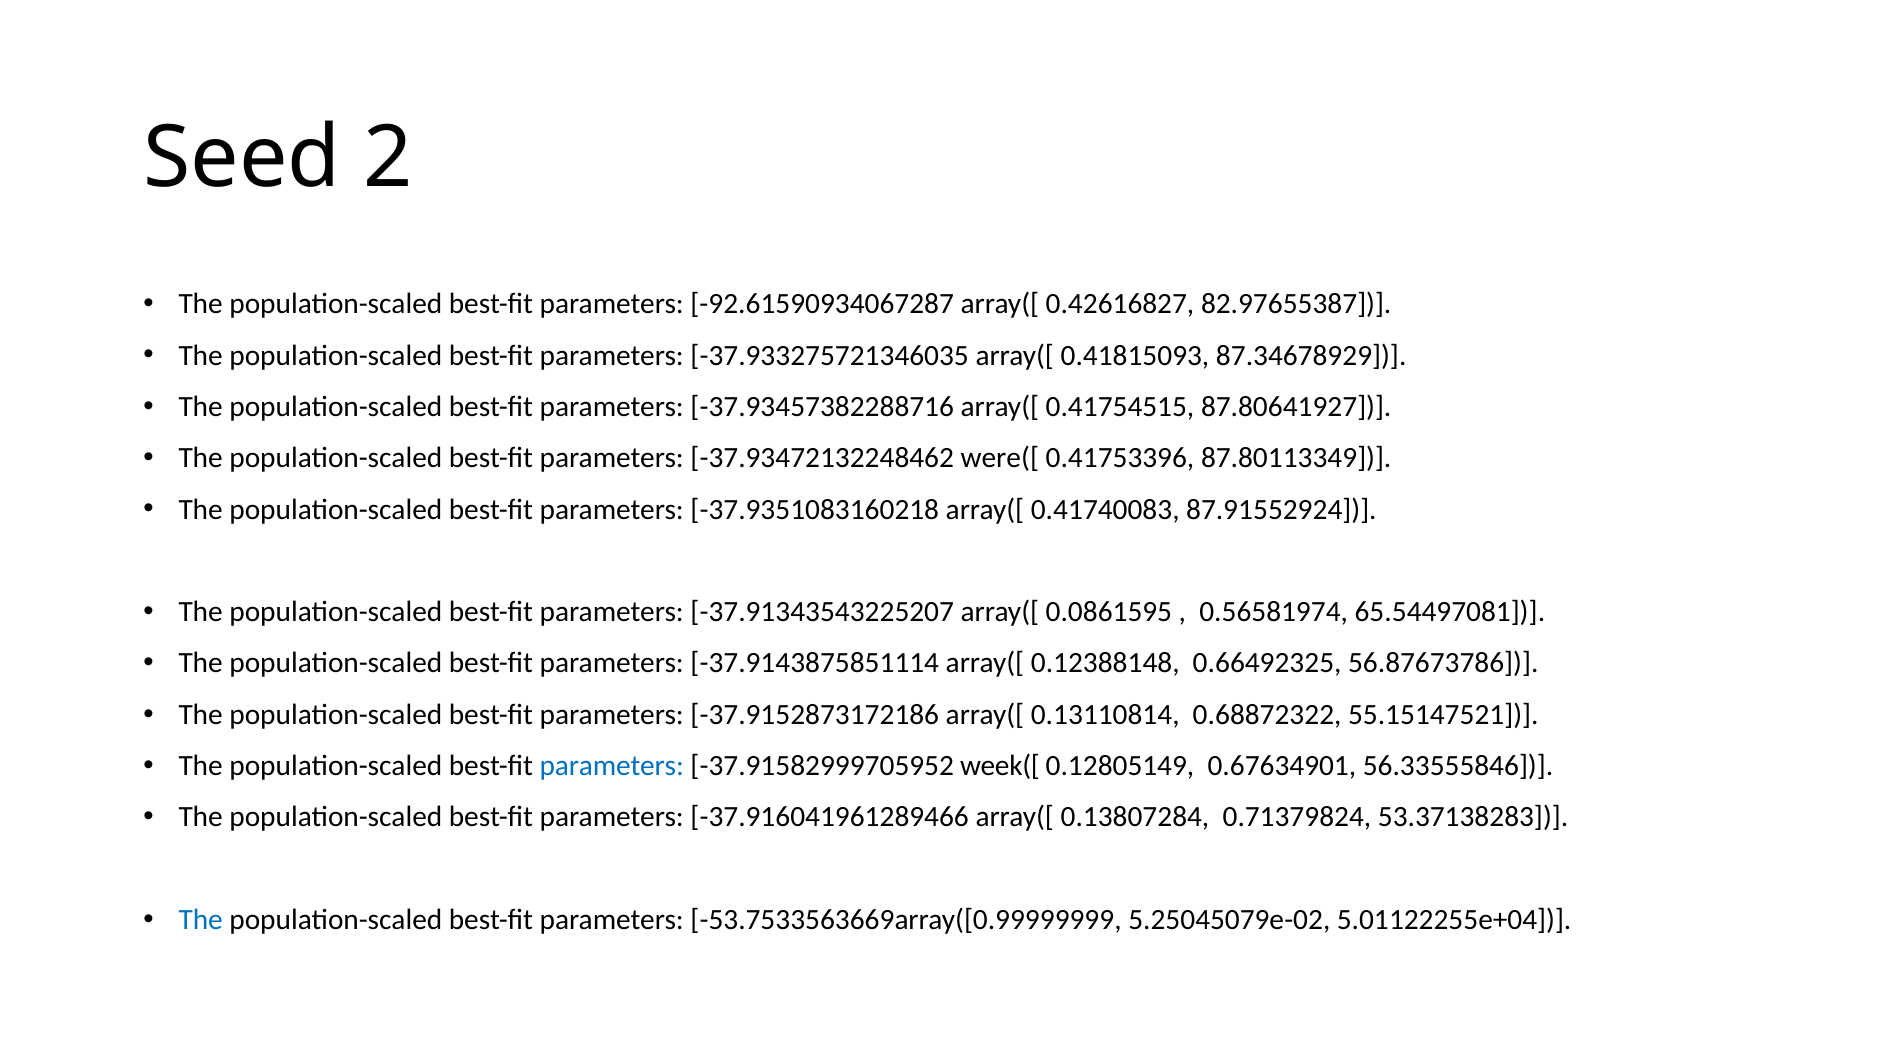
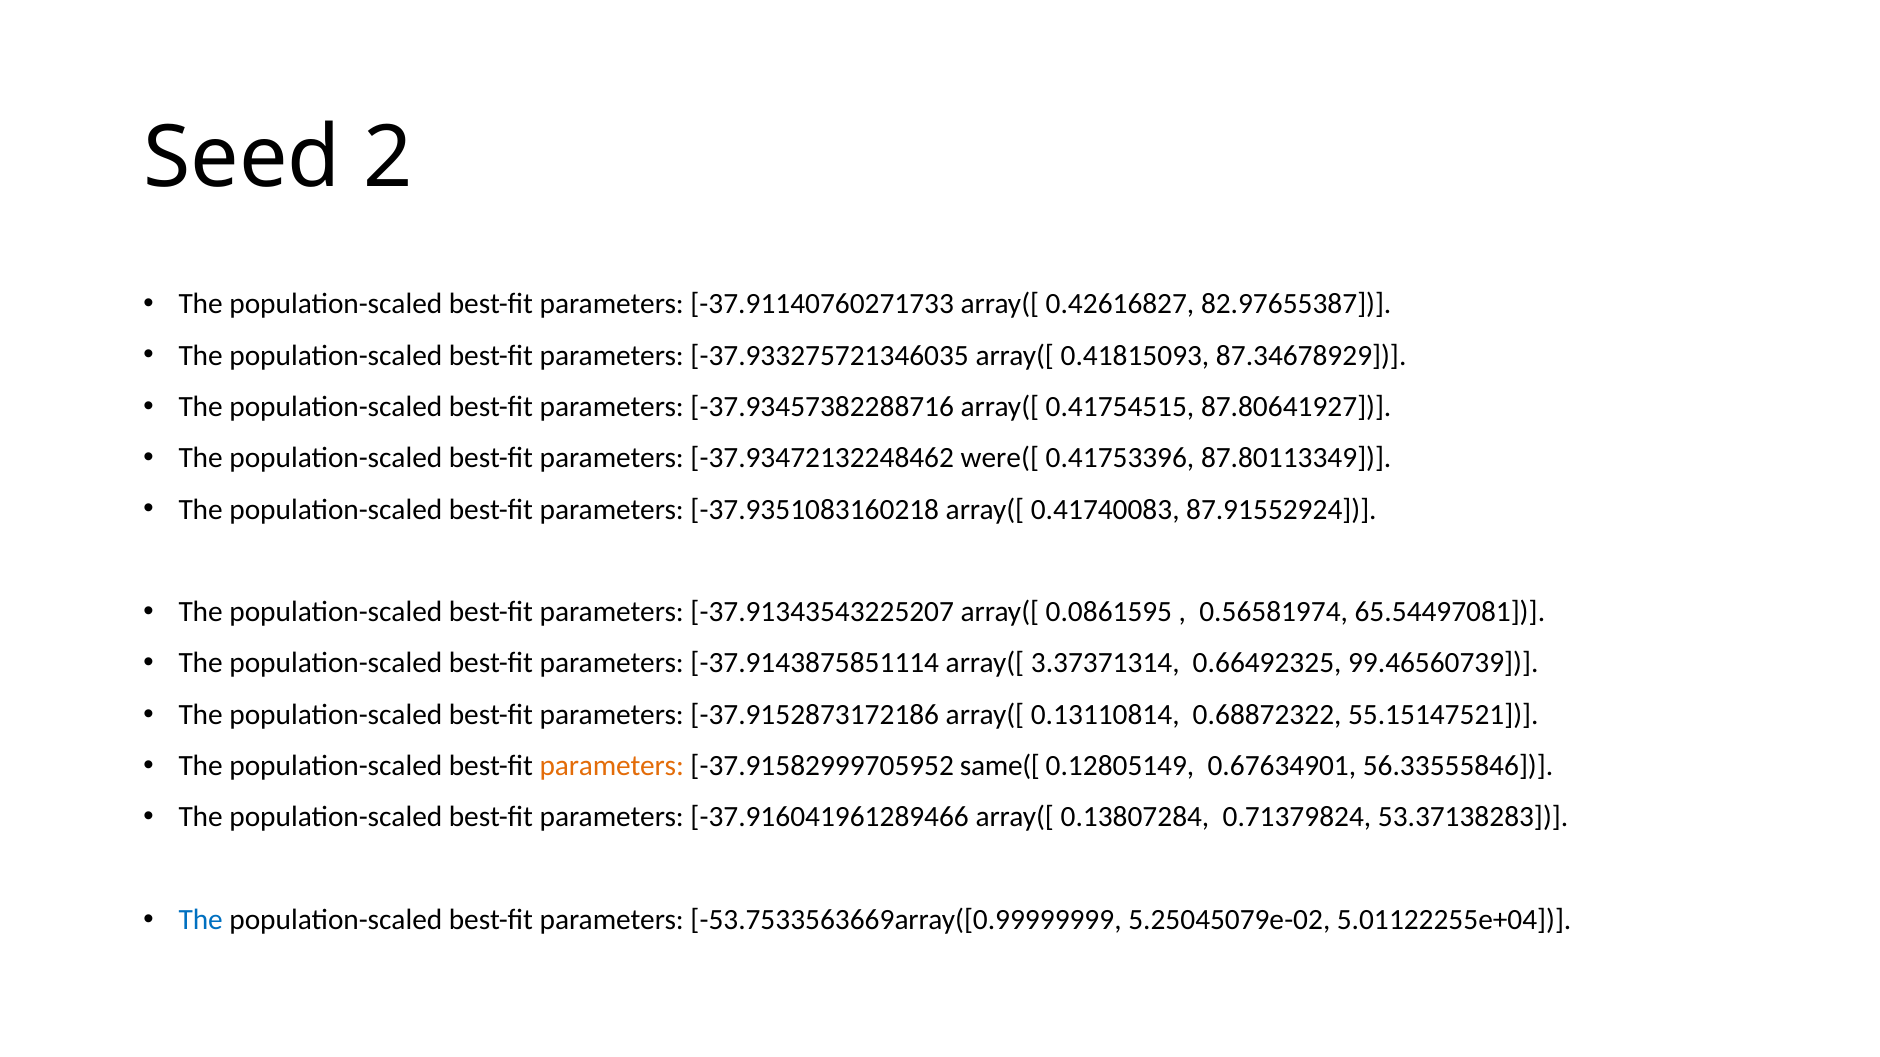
-92.61590934067287: -92.61590934067287 -> -37.91140760271733 (822, 304)
0.12388148: 0.12388148 -> 3.37371314 (1105, 664)
56.87673786: 56.87673786 -> 99.46560739 (1443, 664)
parameters colour: blue -> orange (612, 766)
week([: week([ -> same([ (1000, 766)
